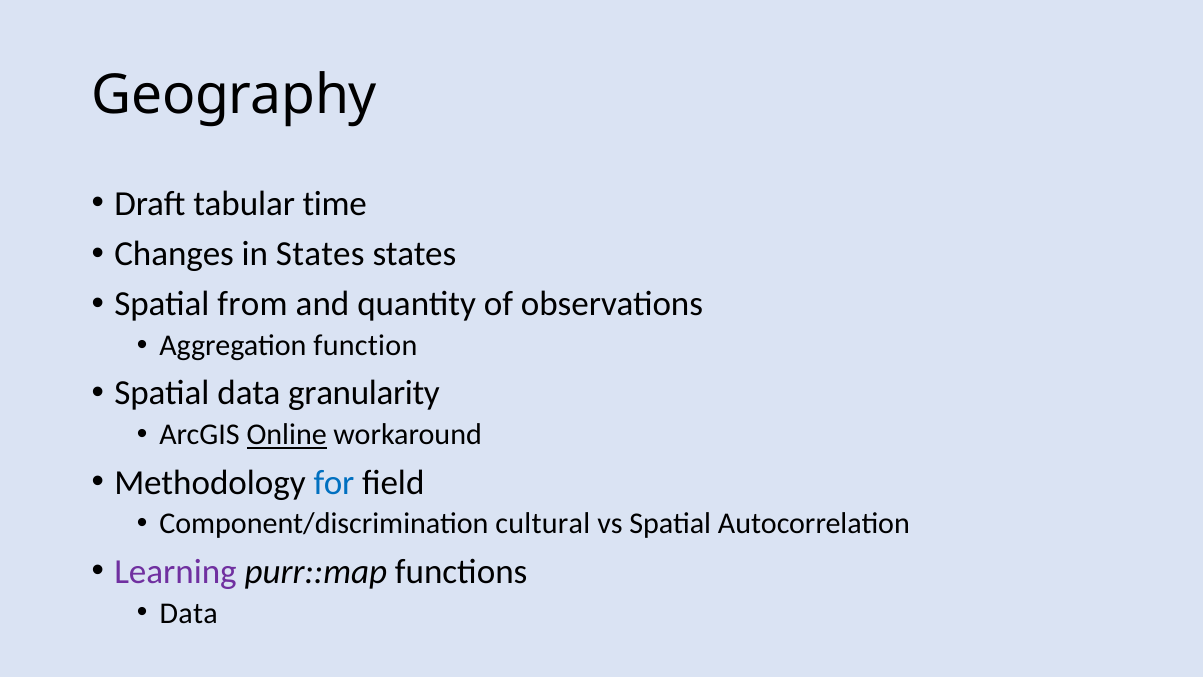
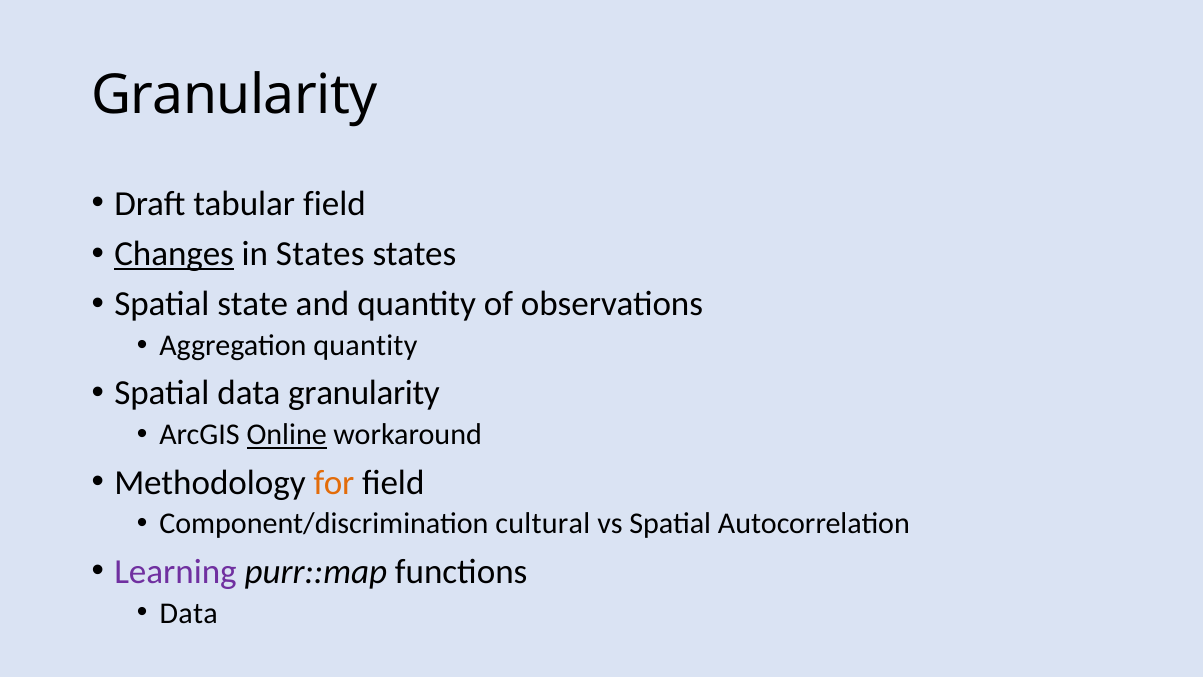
Geography: Geography -> Granularity (234, 96)
tabular time: time -> field (334, 203)
Changes underline: none -> present (174, 254)
from: from -> state (253, 304)
Aggregation function: function -> quantity (365, 346)
for colour: blue -> orange (334, 482)
